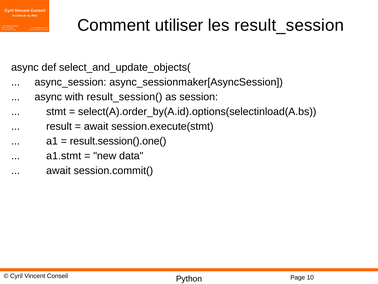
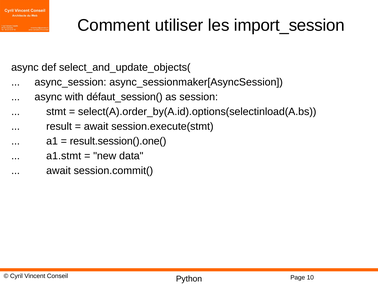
result_session: result_session -> import_session (289, 25)
result_session(: result_session( -> défaut_session( (125, 97)
